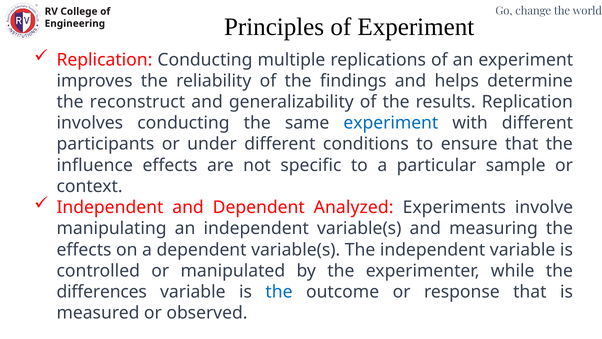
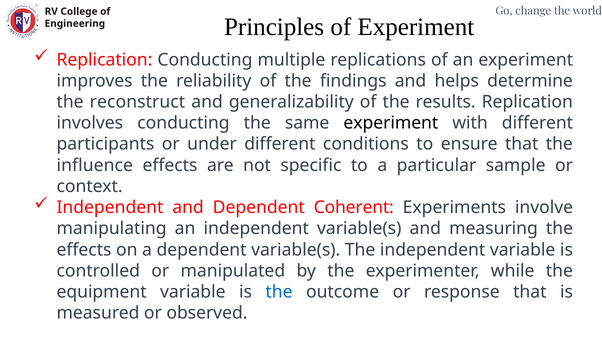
experiment colour: blue -> black (391, 123)
Analyzed: Analyzed -> Coherent (354, 207)
differences: differences -> equipment (102, 292)
